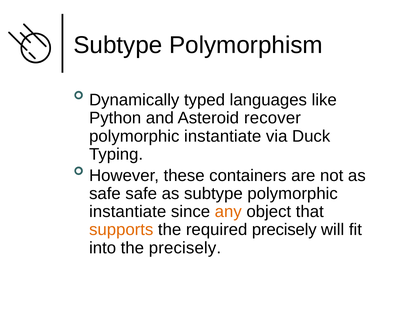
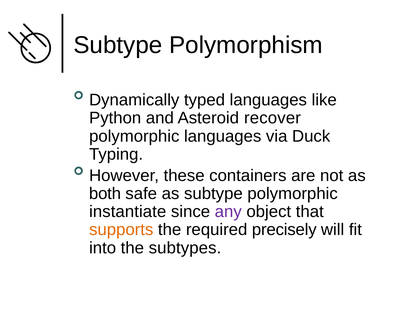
instantiate: instantiate -> languages (223, 136)
safe: safe -> both (105, 194)
any colour: orange -> purple (228, 212)
the precisely: precisely -> subtypes (185, 248)
